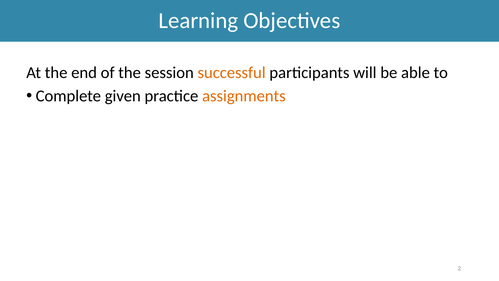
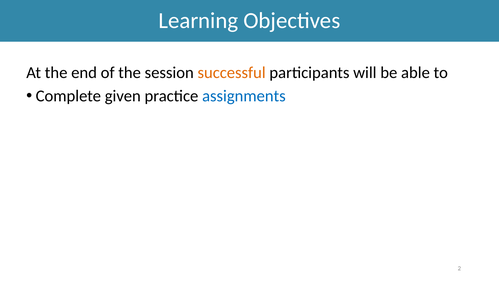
assignments colour: orange -> blue (244, 96)
